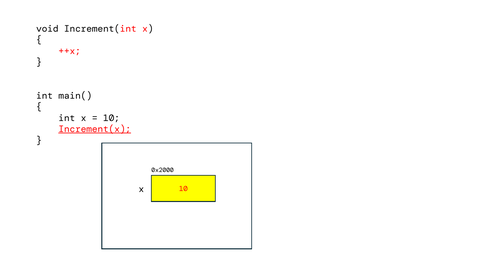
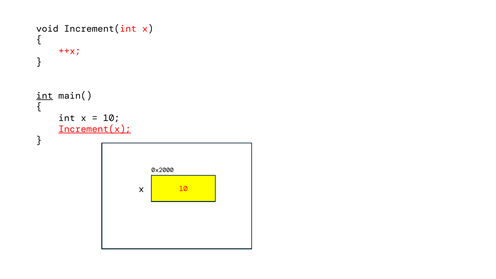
int underline: none -> present (45, 96)
